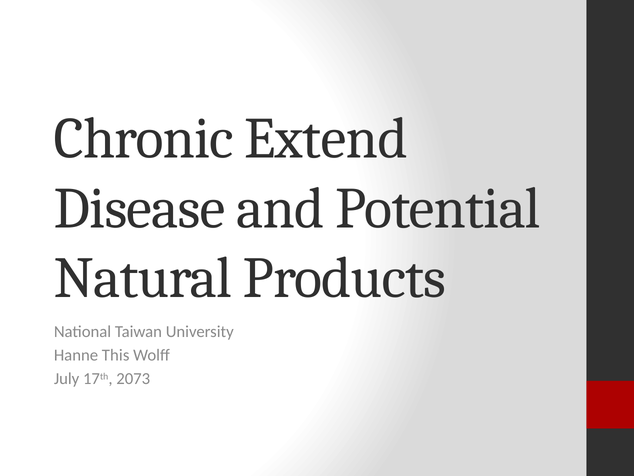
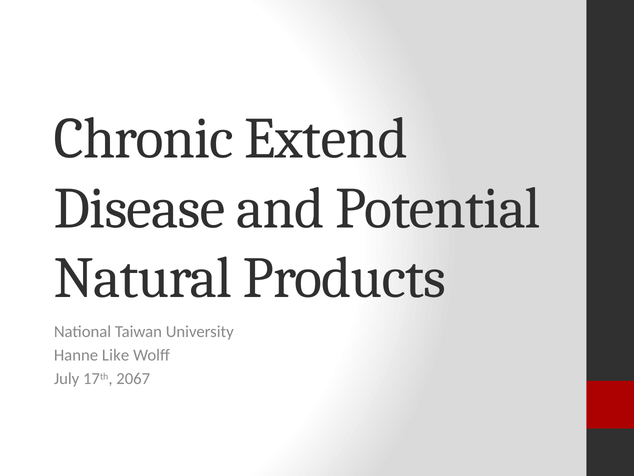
This: This -> Like (116, 355)
2073: 2073 -> 2067 (133, 379)
